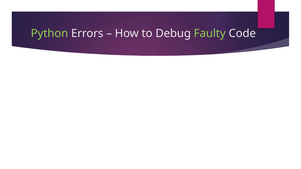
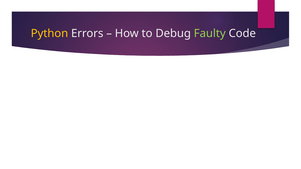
Python colour: light green -> yellow (49, 34)
